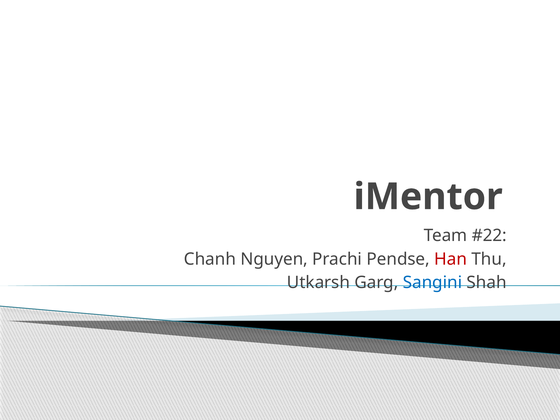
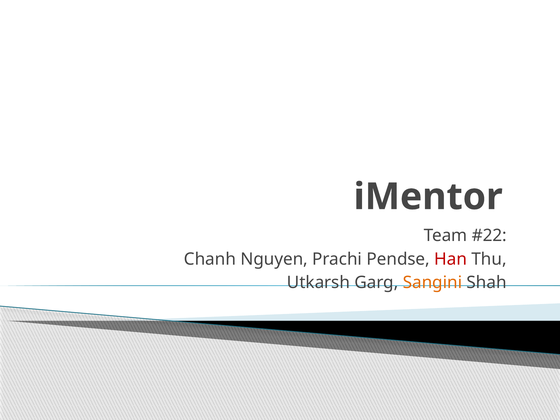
Sangini colour: blue -> orange (433, 283)
